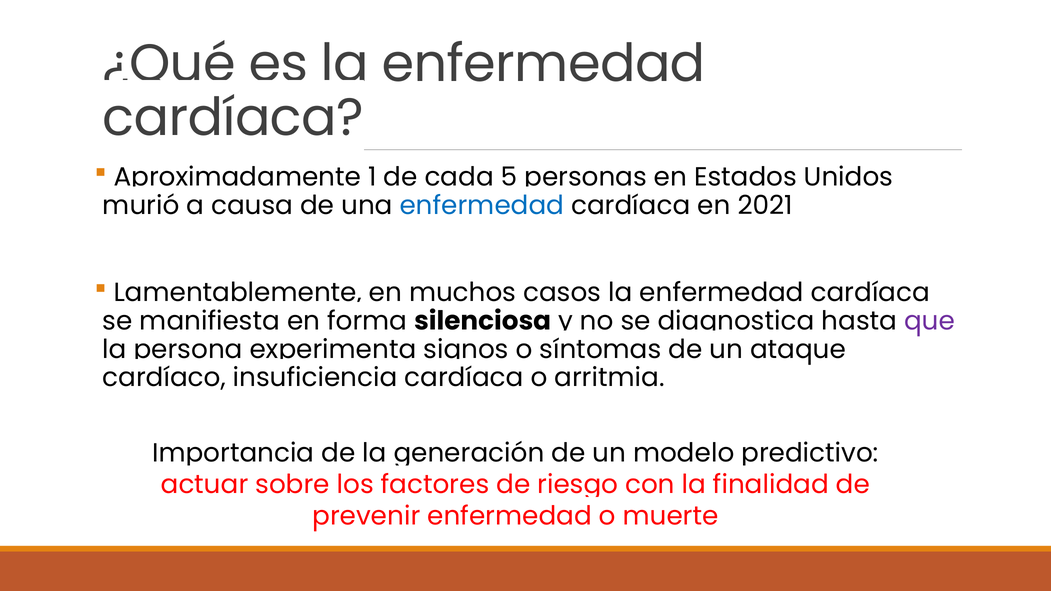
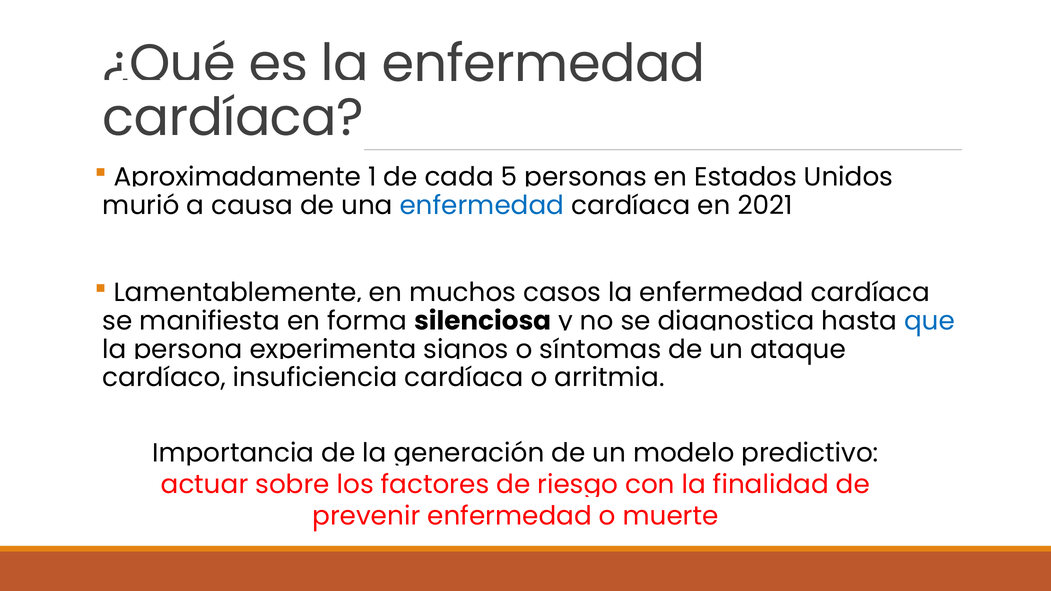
que colour: purple -> blue (929, 321)
